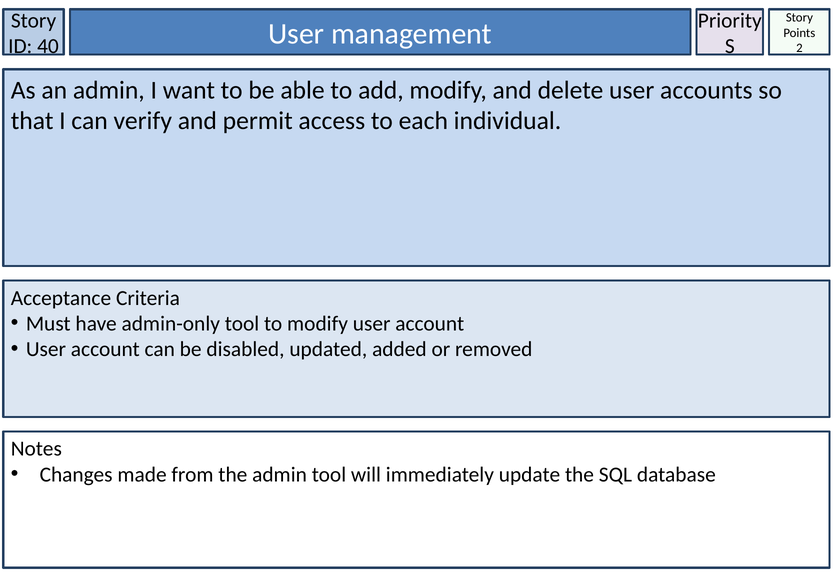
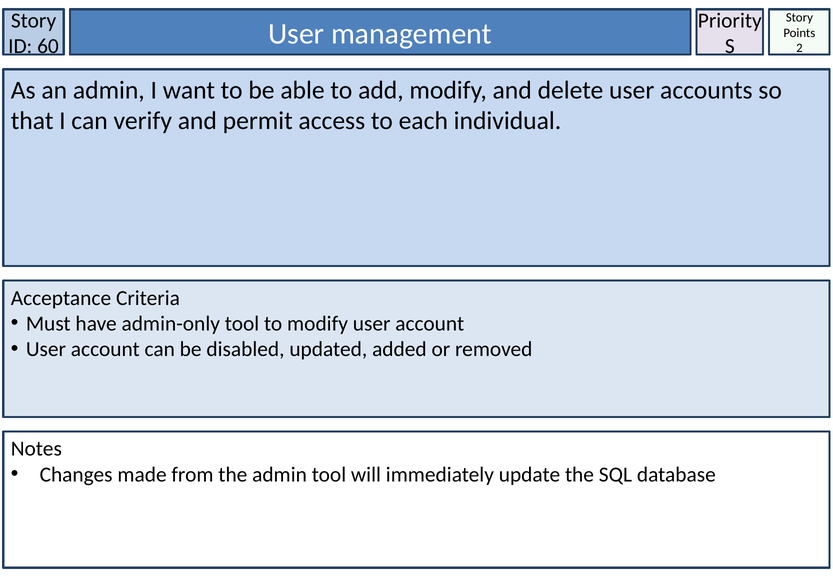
40: 40 -> 60 (48, 46)
